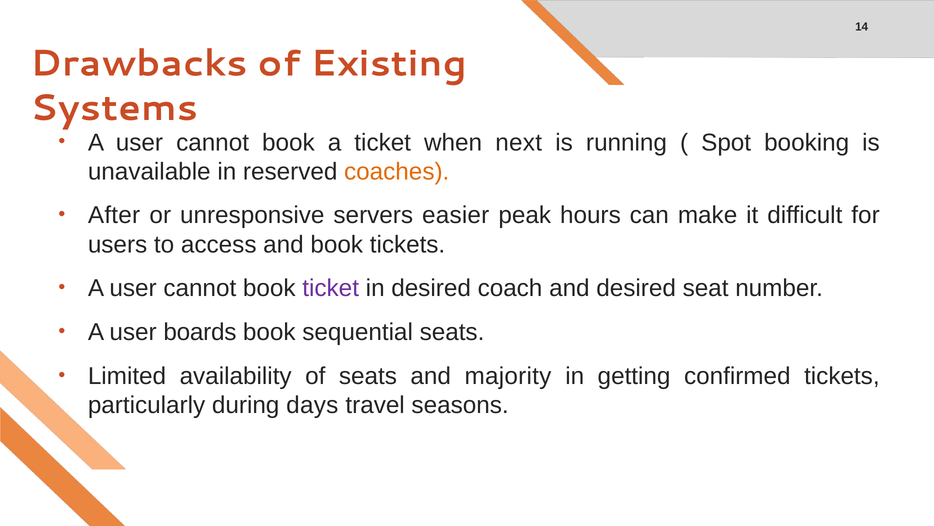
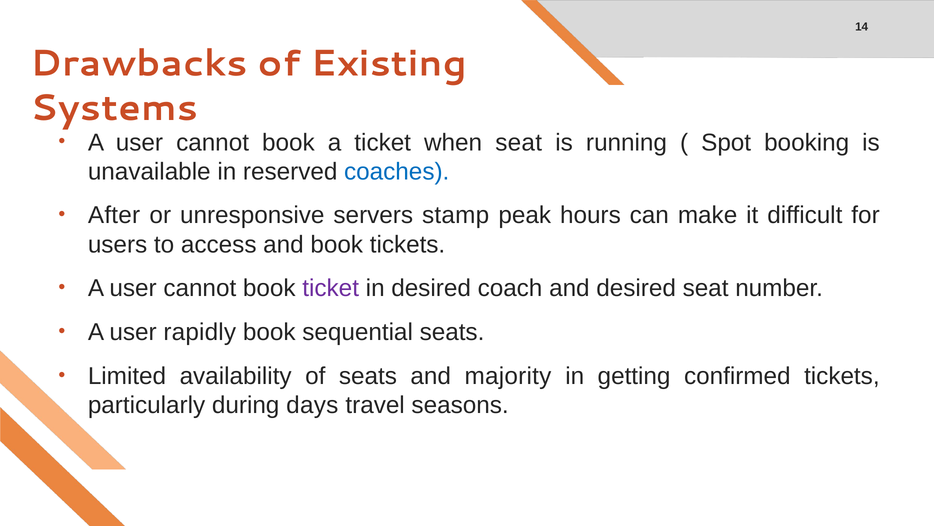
when next: next -> seat (519, 142)
coaches colour: orange -> blue (397, 171)
easier: easier -> stamp (456, 215)
boards: boards -> rapidly (200, 332)
